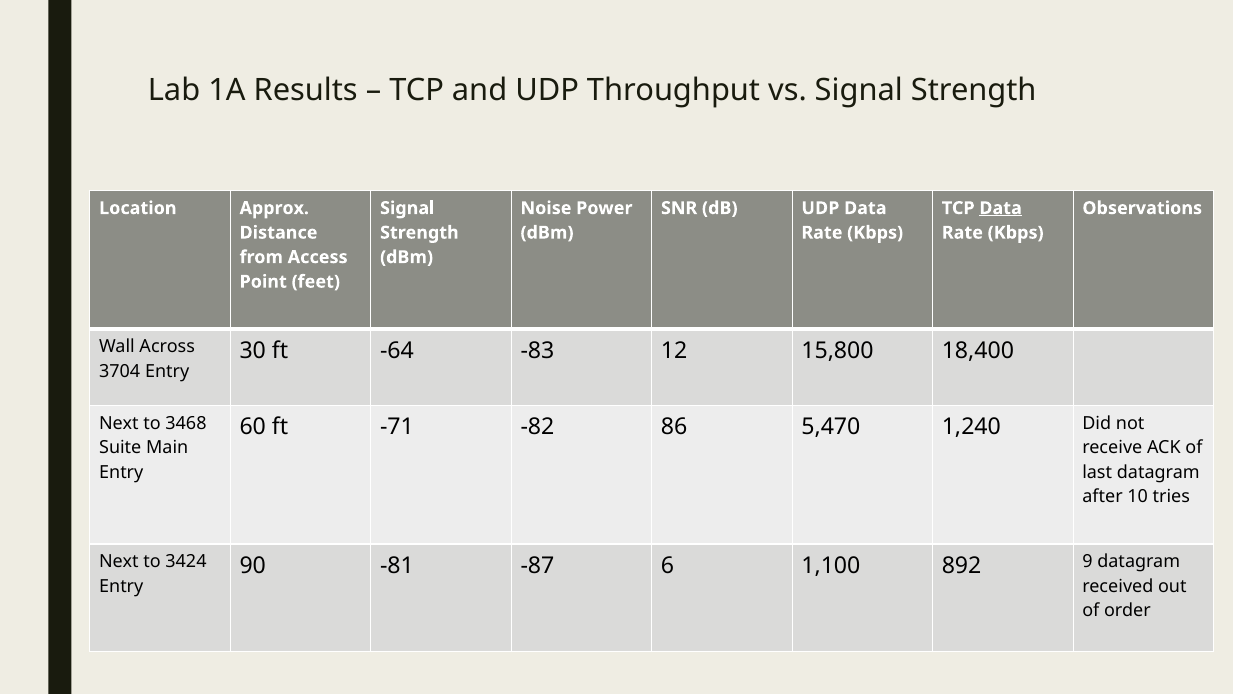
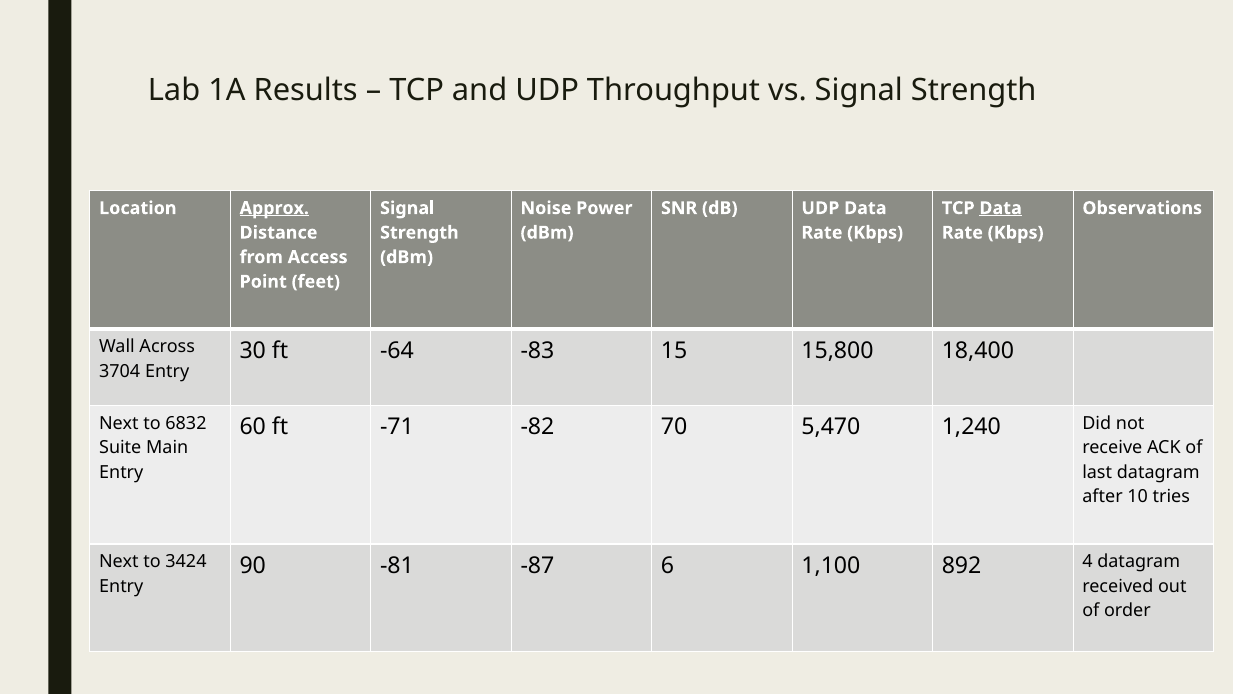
Approx underline: none -> present (274, 208)
12: 12 -> 15 (674, 350)
3468: 3468 -> 6832 (186, 423)
86: 86 -> 70 (674, 427)
9: 9 -> 4 (1087, 562)
